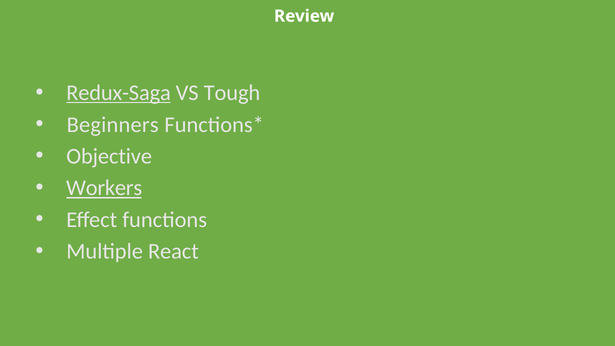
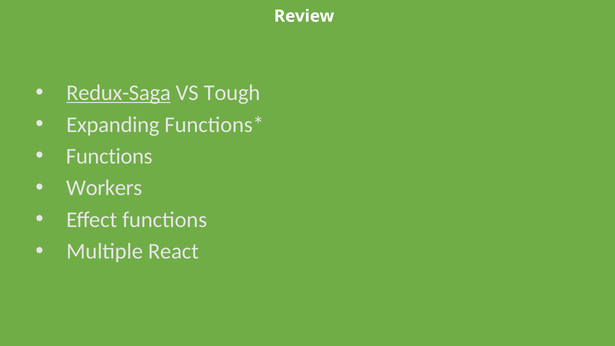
Beginners: Beginners -> Expanding (113, 125)
Objective: Objective -> Functions (109, 156)
Workers underline: present -> none (104, 188)
